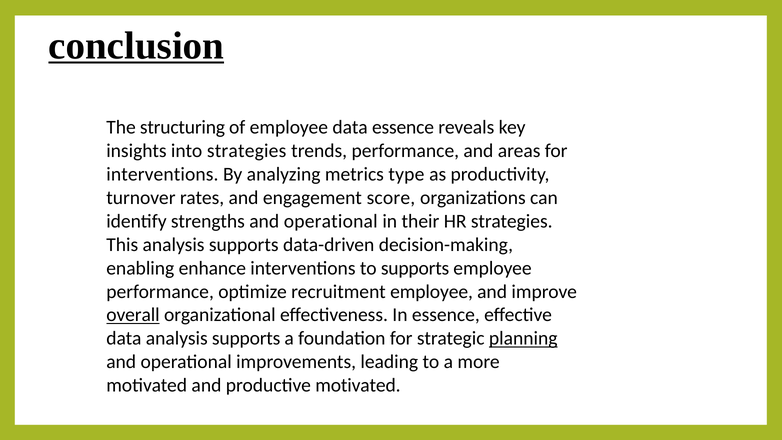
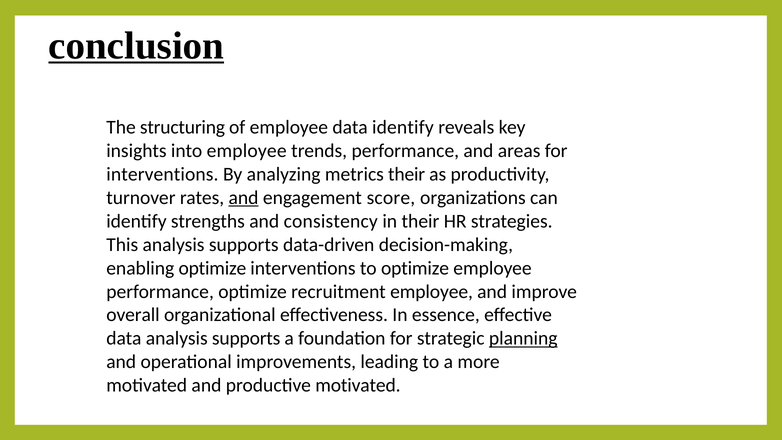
data essence: essence -> identify (403, 127)
into strategies: strategies -> employee (247, 151)
metrics type: type -> their (407, 174)
and underline: none -> present (244, 198)
strengths and operational: operational -> consistency (331, 221)
enabling enhance: enhance -> optimize (212, 268)
to supports: supports -> optimize (415, 268)
overall underline: present -> none (133, 315)
